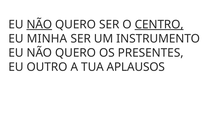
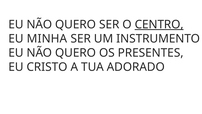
NÃO underline: present -> none (39, 24)
OUTRO: OUTRO -> CRISTO (47, 67)
APLAUSOS: APLAUSOS -> ADORADO (136, 67)
